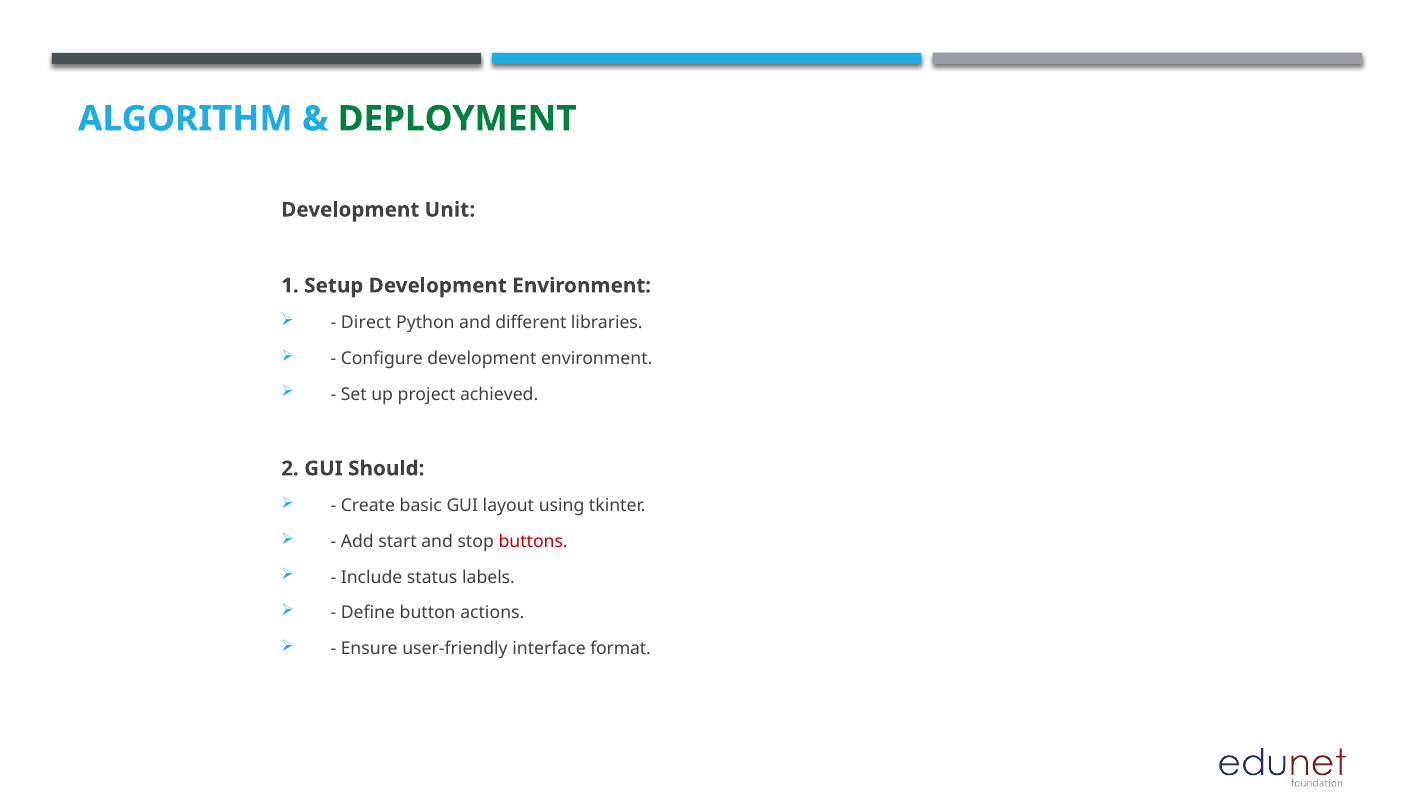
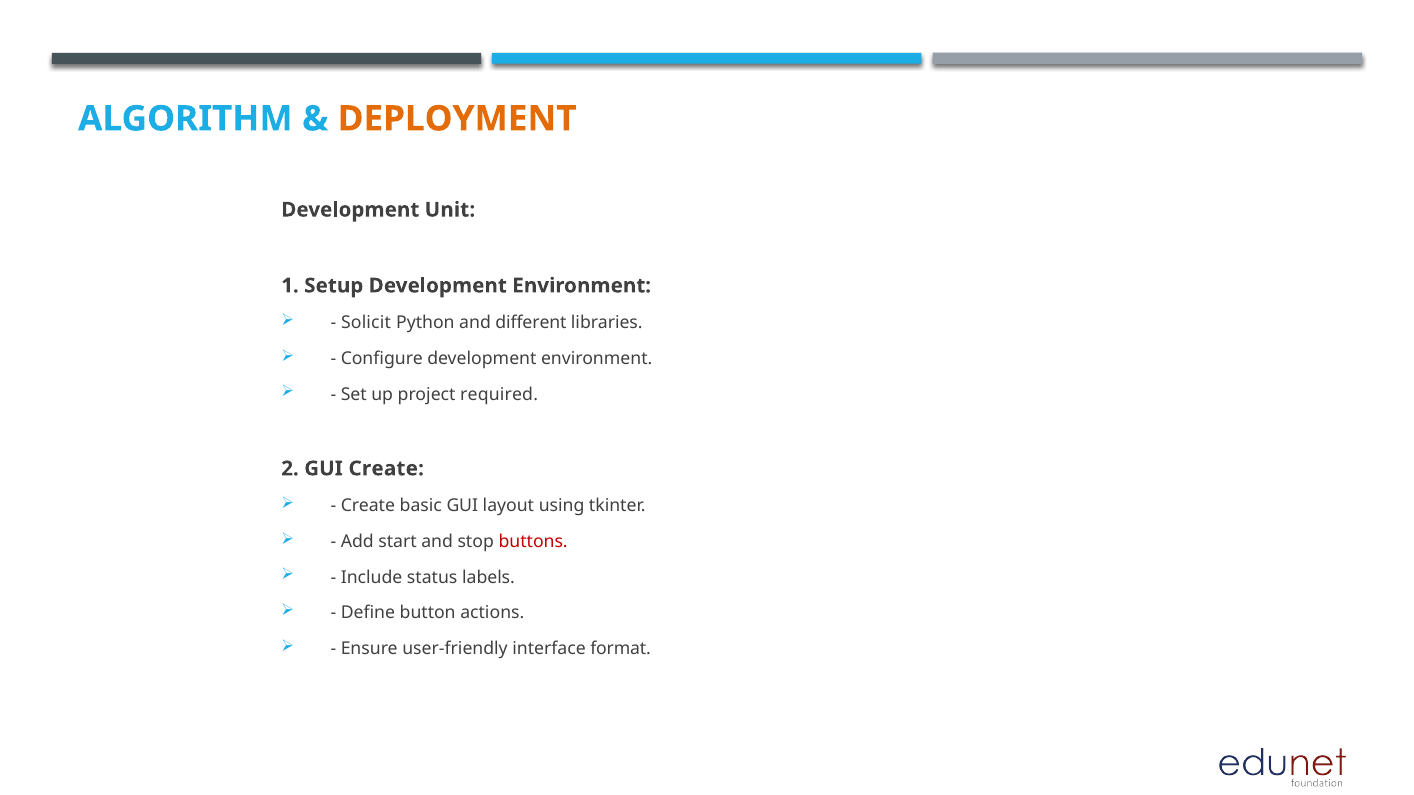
DEPLOYMENT colour: green -> orange (457, 119)
Direct: Direct -> Solicit (366, 323)
achieved: achieved -> required (499, 394)
GUI Should: Should -> Create (386, 469)
